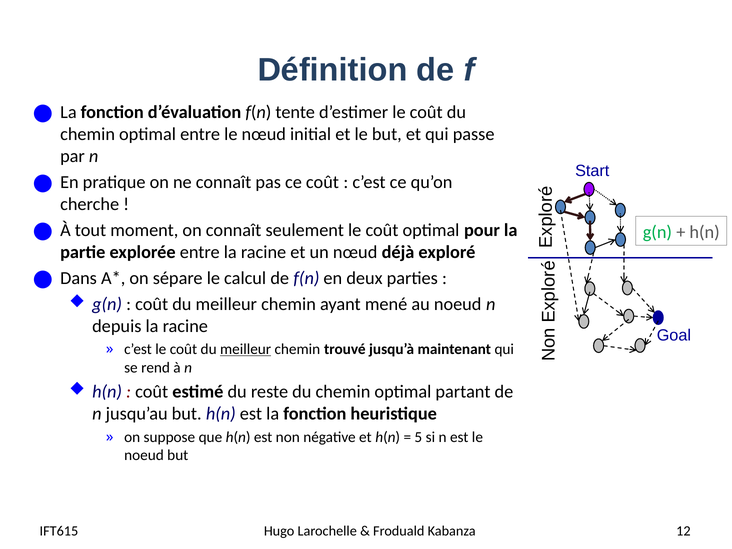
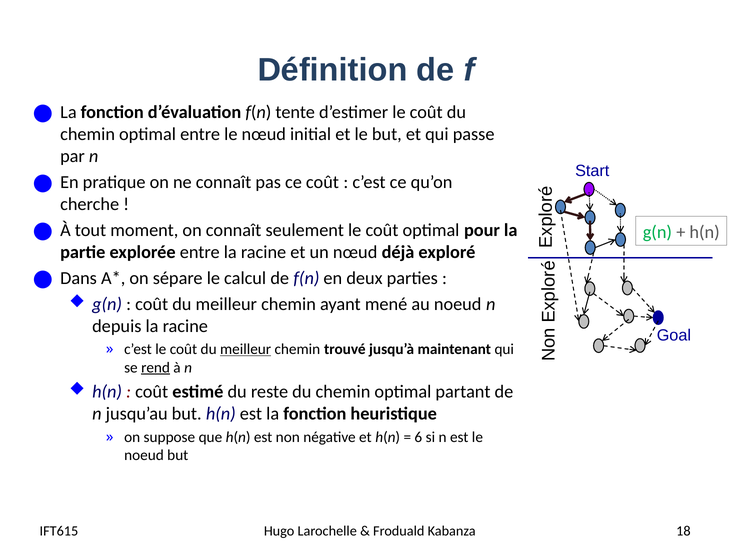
rend underline: none -> present (156, 368)
5: 5 -> 6 (418, 437)
12: 12 -> 18 (683, 531)
